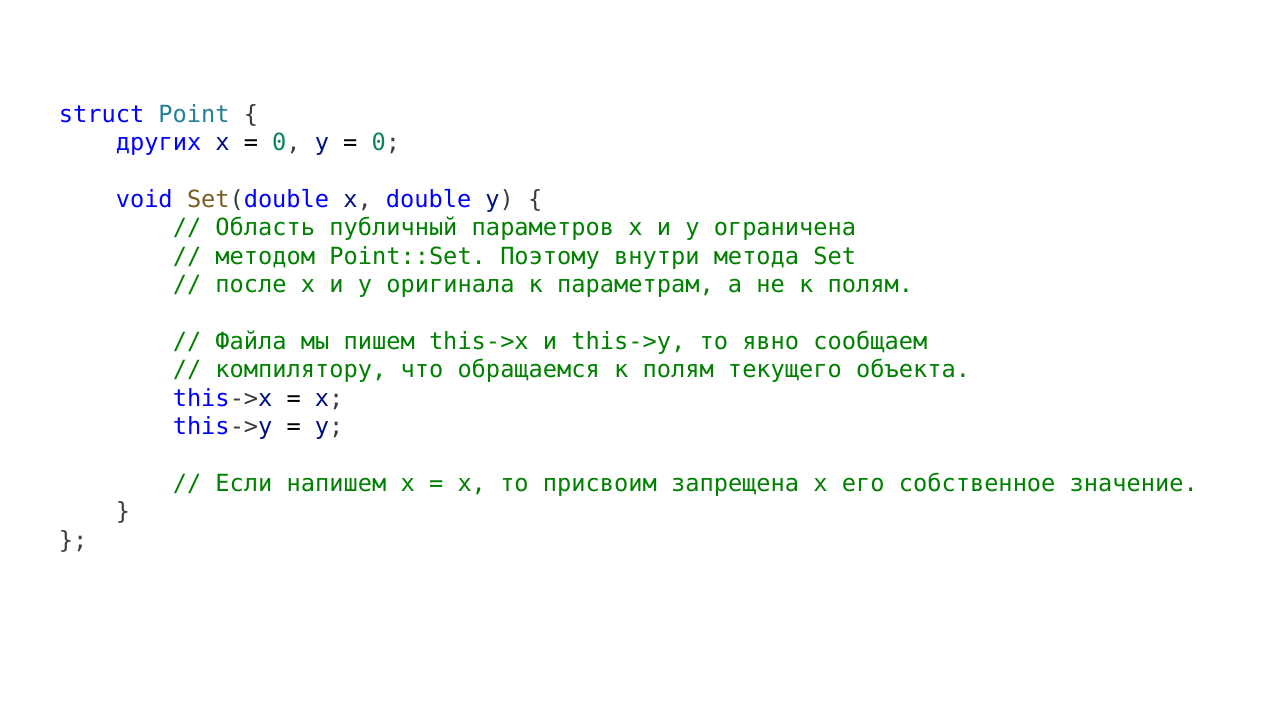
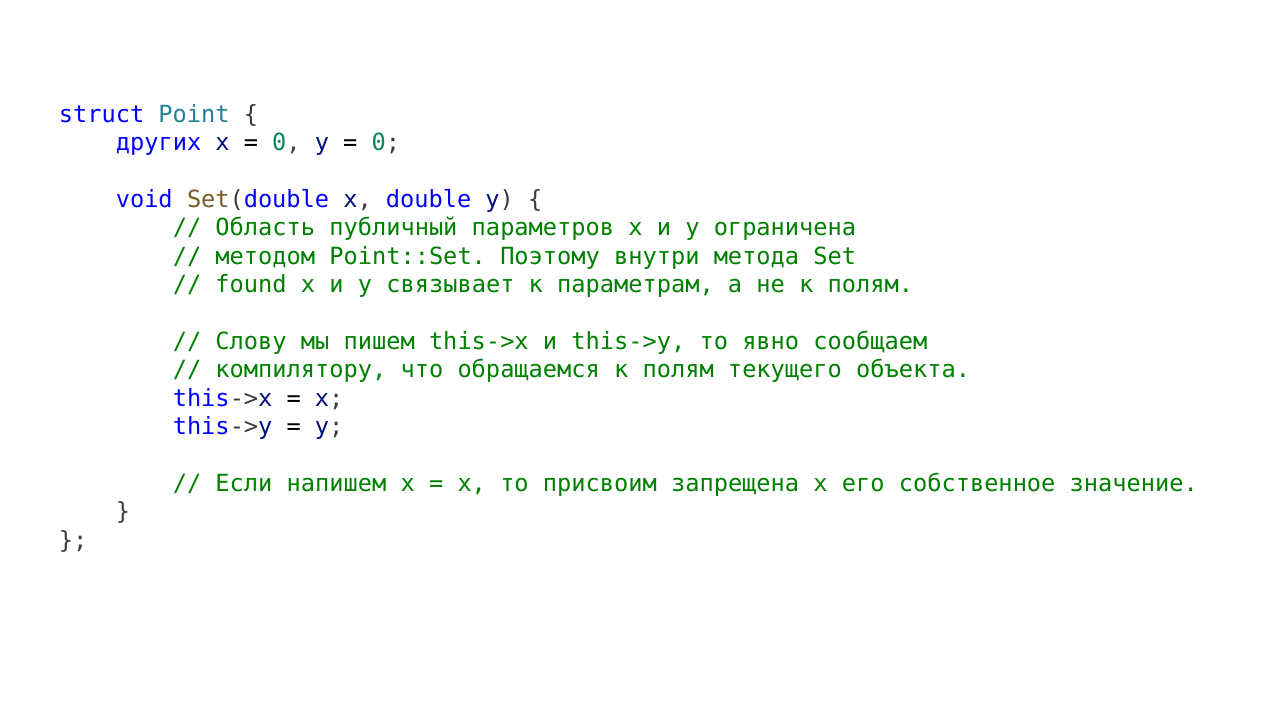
после: после -> found (251, 285)
оригинала: оригинала -> связывает (450, 285)
Файла: Файла -> Слову (251, 342)
